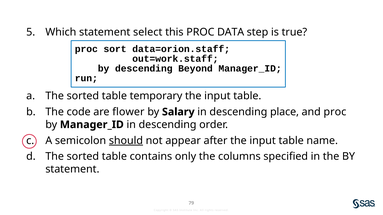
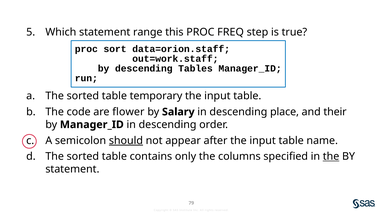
select: select -> range (148, 32)
DATA: DATA -> FREQ (231, 32)
Beyond: Beyond -> Tables (195, 69)
and proc: proc -> their (335, 112)
the underline: none -> present (331, 157)
